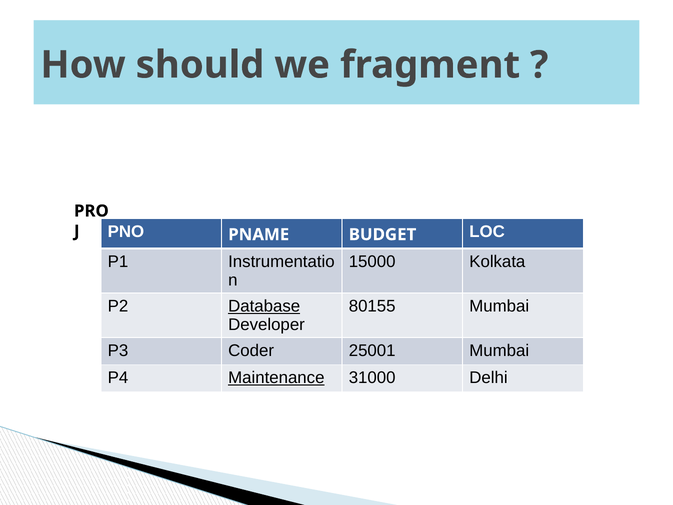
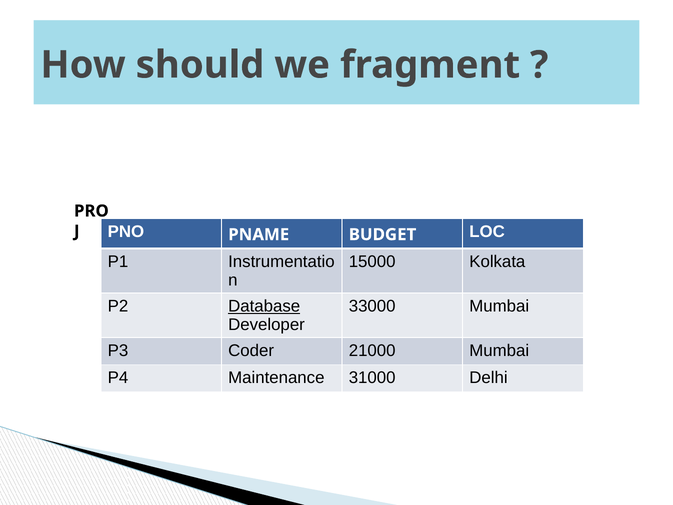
80155: 80155 -> 33000 (372, 306)
25001: 25001 -> 21000 (372, 350)
Maintenance underline: present -> none (276, 378)
